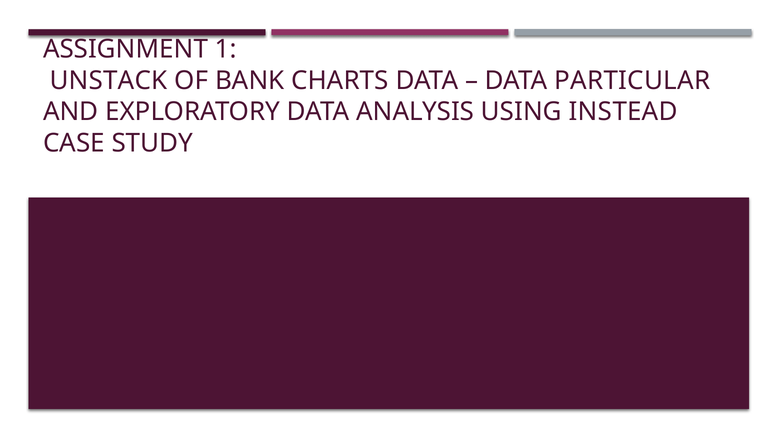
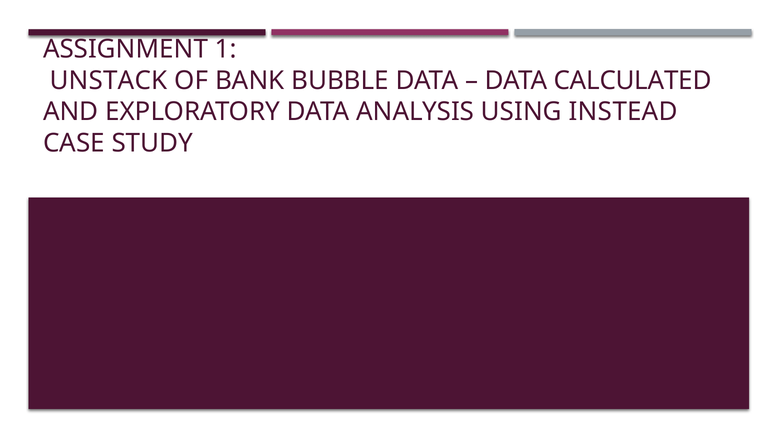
CHARTS: CHARTS -> BUBBLE (340, 81)
PARTICULAR: PARTICULAR -> CALCULATED (633, 81)
